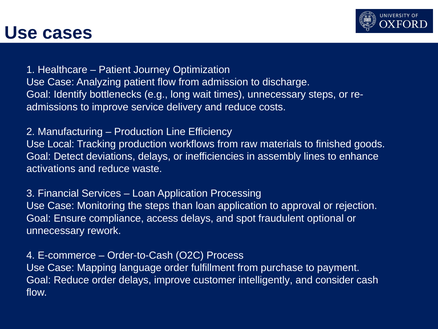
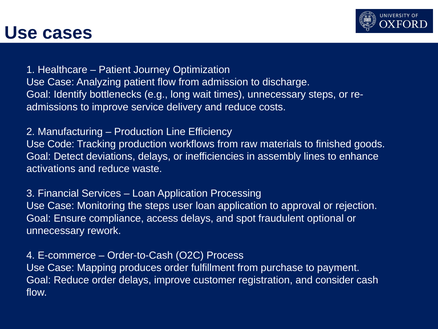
Local: Local -> Code (61, 144)
than: than -> user (183, 206)
language: language -> produces (140, 267)
intelligently: intelligently -> registration (266, 280)
